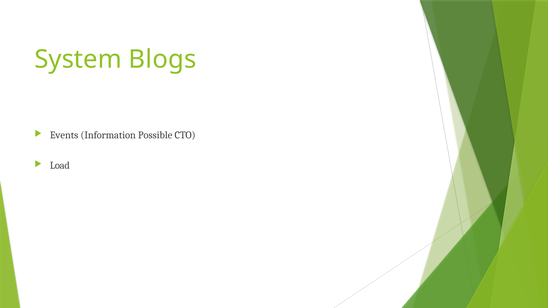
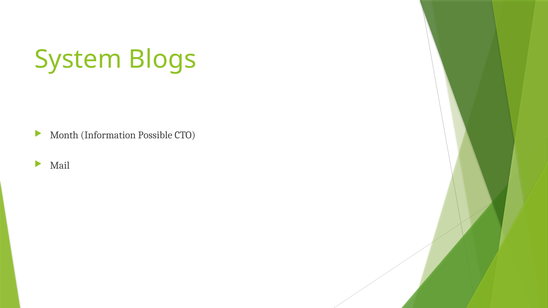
Events: Events -> Month (64, 135)
Load: Load -> Mail (60, 166)
